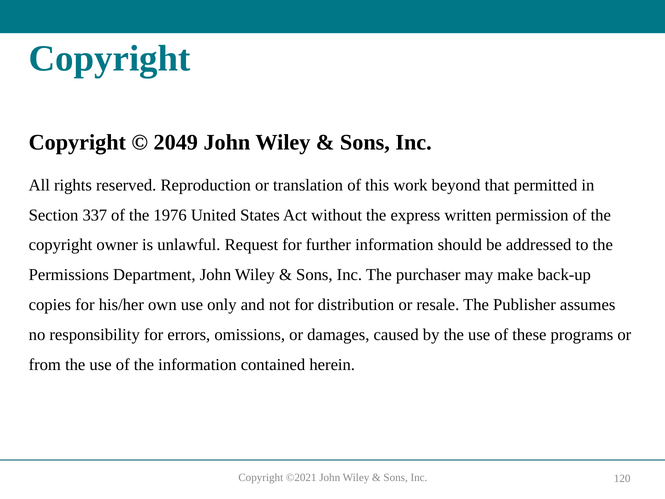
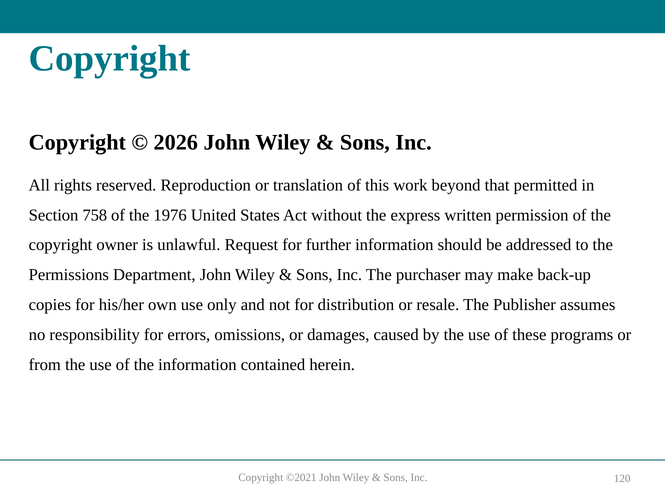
2049: 2049 -> 2026 (176, 143)
337: 337 -> 758 (95, 215)
